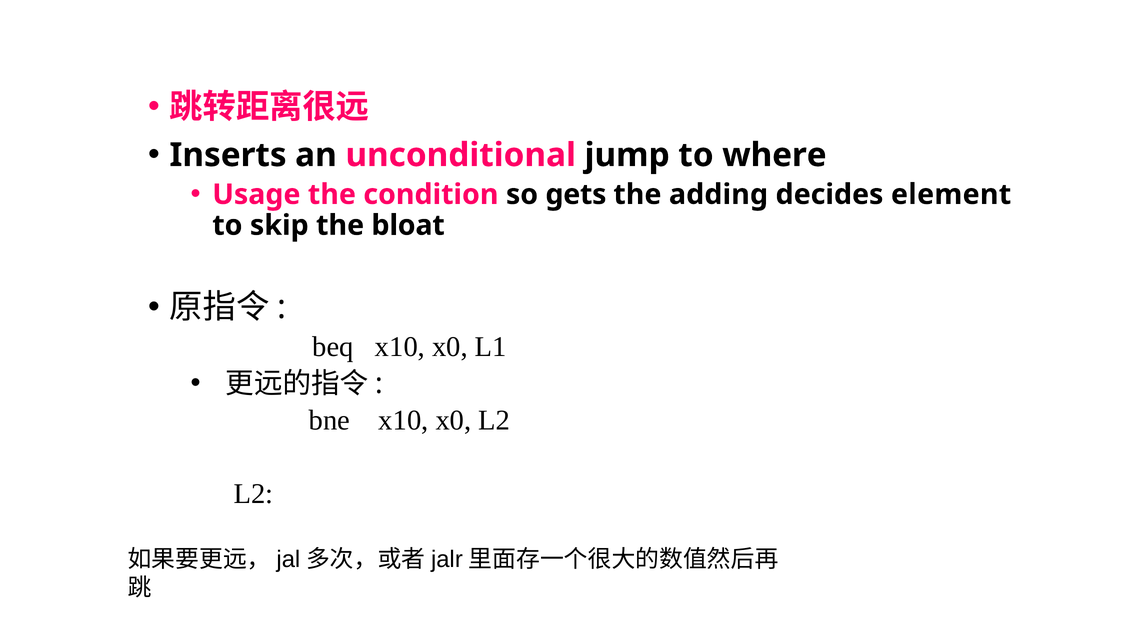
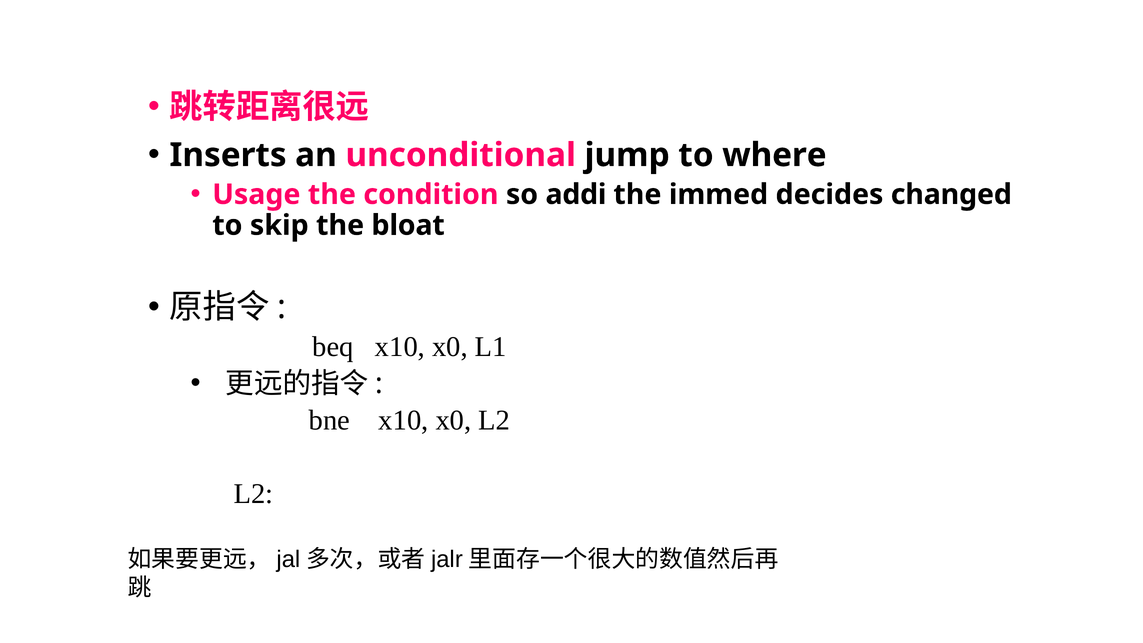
gets: gets -> addi (576, 194)
adding: adding -> immed (719, 194)
element: element -> changed (951, 194)
